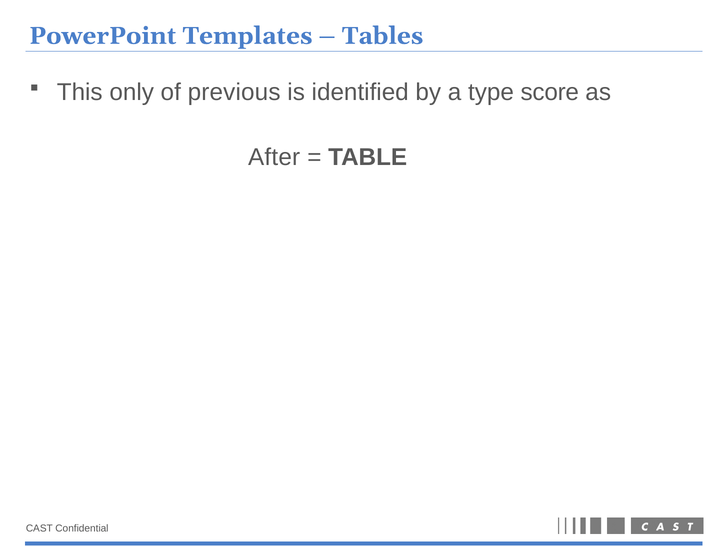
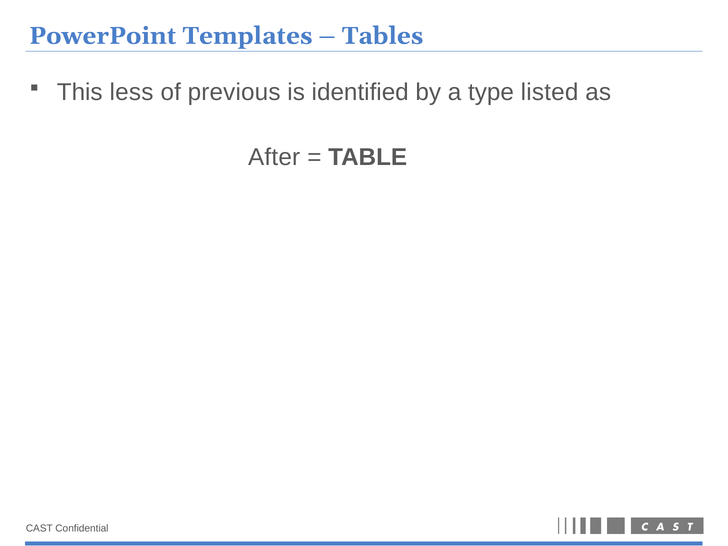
only: only -> less (132, 92)
score: score -> listed (550, 92)
